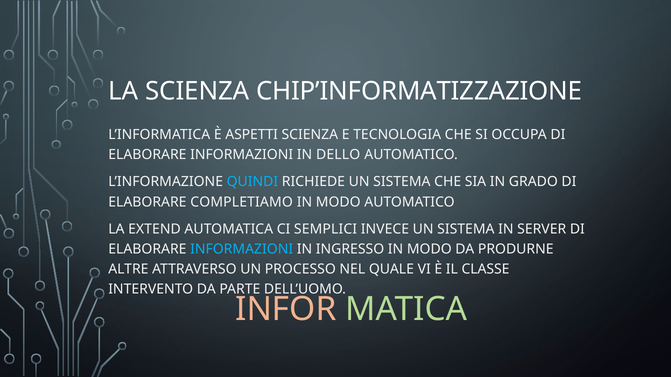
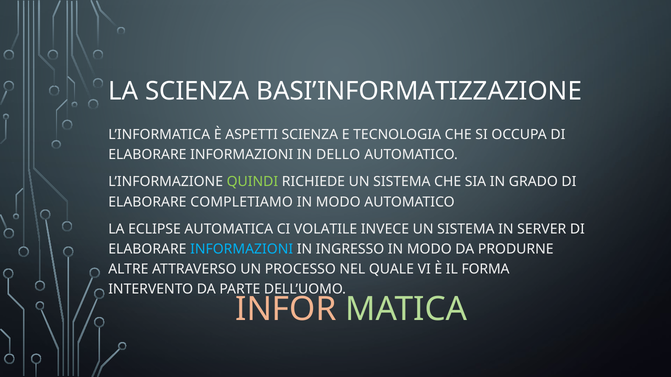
CHIP’INFORMATIZZAZIONE: CHIP’INFORMATIZZAZIONE -> BASI’INFORMATIZZAZIONE (419, 91)
QUINDI colour: light blue -> light green (252, 182)
EXTEND: EXTEND -> ECLIPSE (154, 229)
SEMPLICI: SEMPLICI -> VOLATILE (326, 229)
CLASSE: CLASSE -> FORMA (486, 270)
